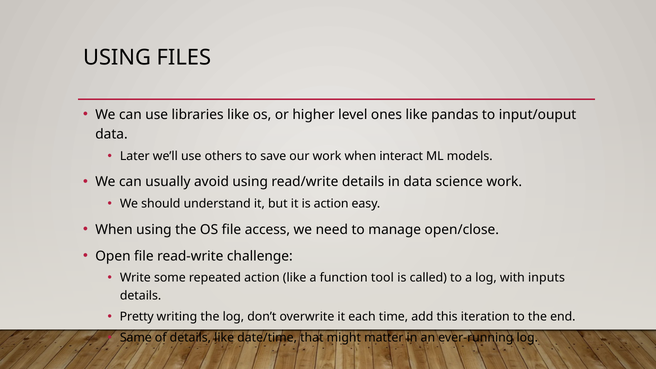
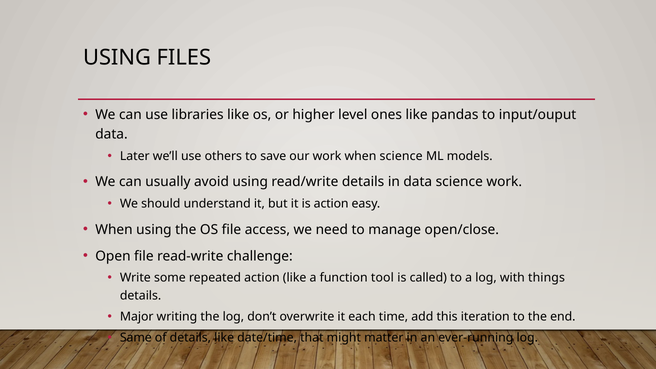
when interact: interact -> science (401, 156)
inputs: inputs -> things (547, 278)
Pretty: Pretty -> Major (137, 317)
